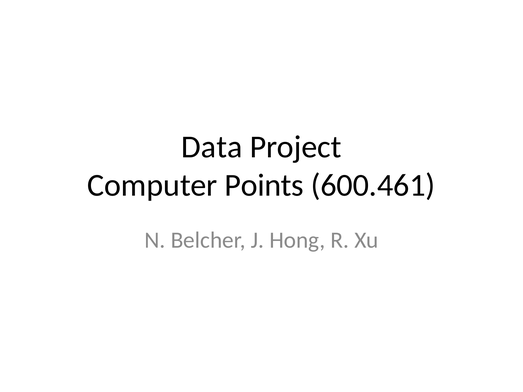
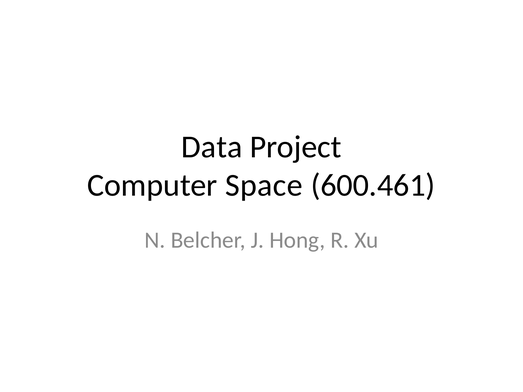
Points: Points -> Space (264, 185)
